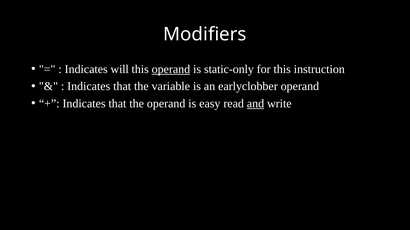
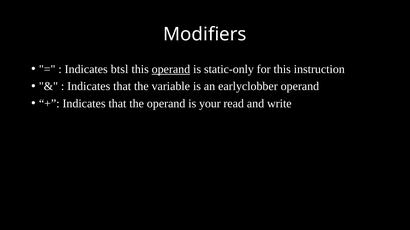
will: will -> btsl (120, 69)
easy: easy -> your (210, 104)
and underline: present -> none (256, 104)
